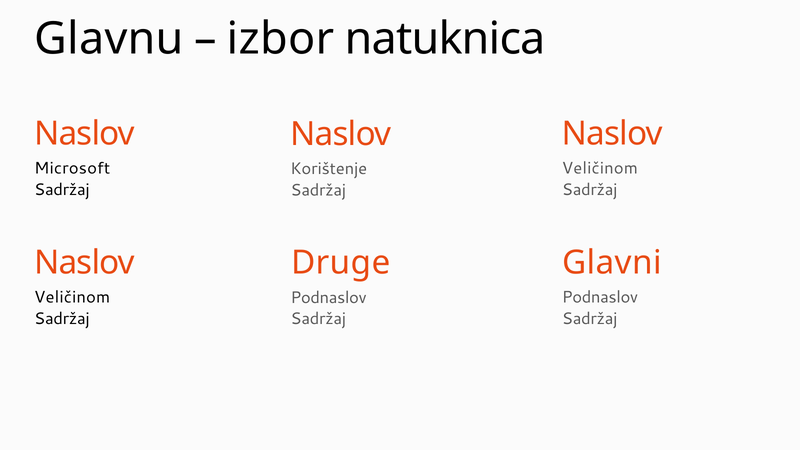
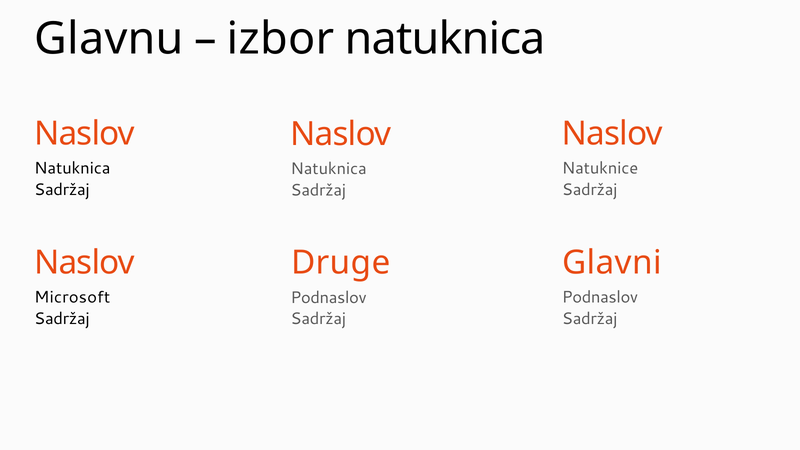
Microsoft: Microsoft -> Natuknica (72, 168)
Veličinom: Veličinom -> Natuknice (600, 168)
Korištenje: Korištenje -> Natuknica (329, 169)
Veličinom: Veličinom -> Microsoft (72, 297)
